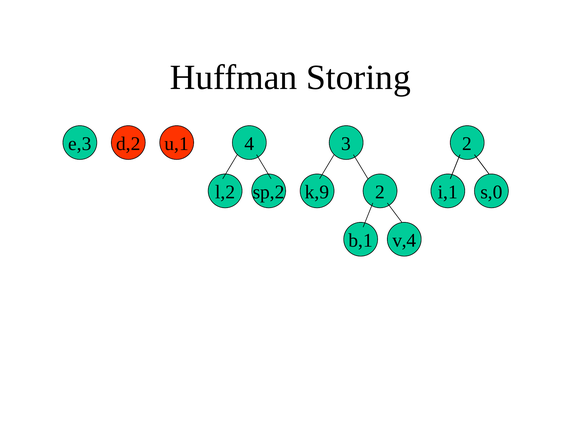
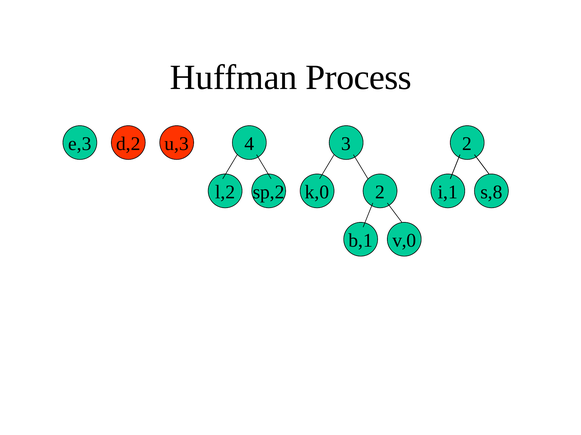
Storing: Storing -> Process (359, 78)
u,1: u,1 -> u,3 (177, 144)
k,9: k,9 -> k,0 (317, 193)
s,0: s,0 -> s,8 (491, 193)
v,4: v,4 -> v,0 (404, 241)
